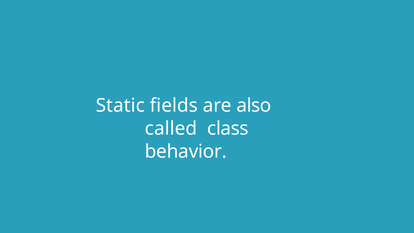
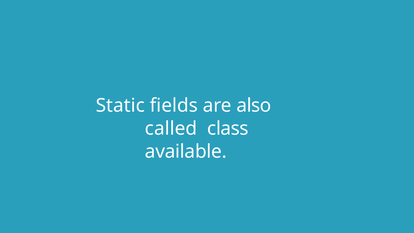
behavior: behavior -> available (186, 151)
